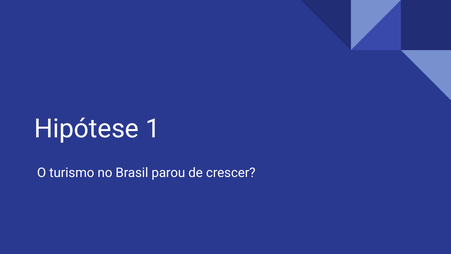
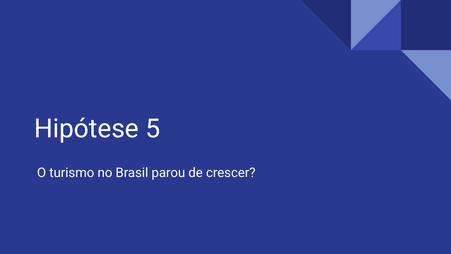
1: 1 -> 5 (153, 129)
